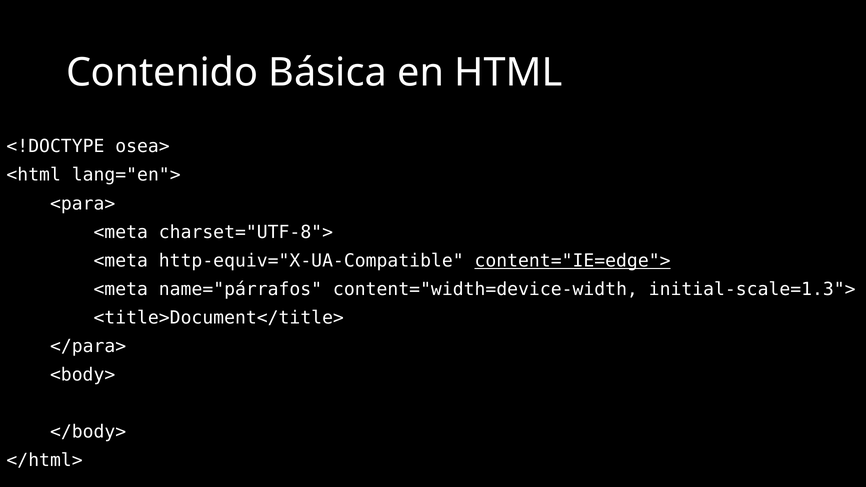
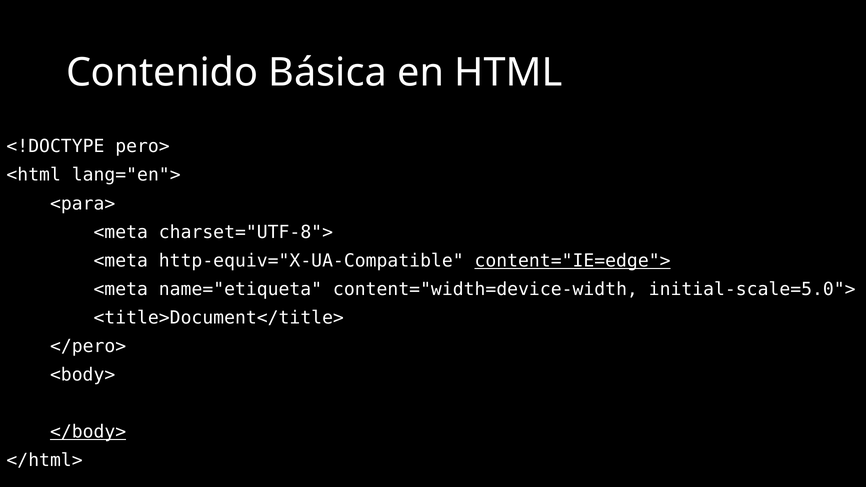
osea>: osea> -> pero> (143, 147)
name="párrafos: name="párrafos -> name="etiqueta (240, 289)
initial-scale=1.3">: initial-scale=1.3"> -> initial-scale=5.0"> (752, 289)
</para>: </para> -> </pero> (88, 346)
</body> underline: none -> present (88, 432)
